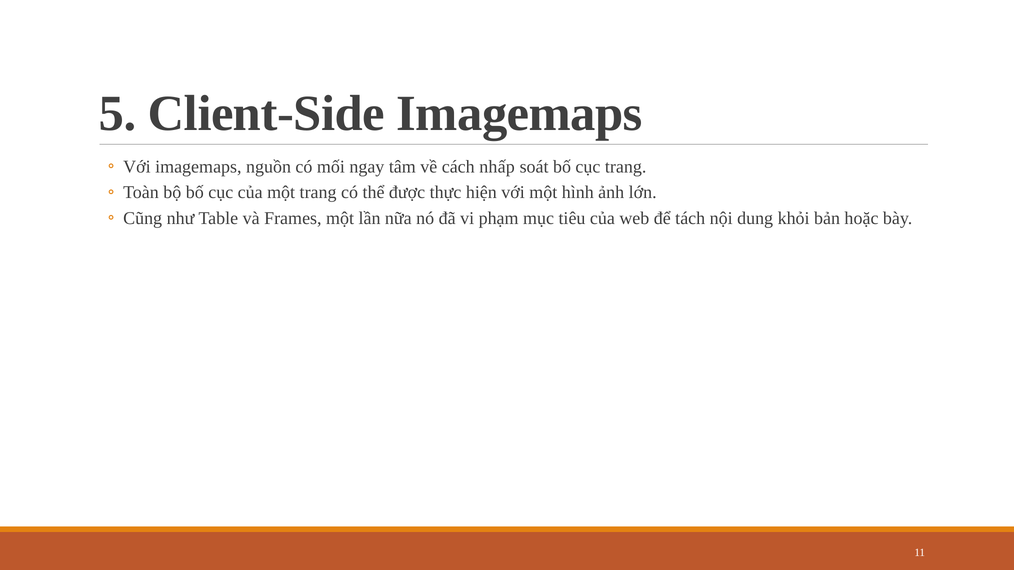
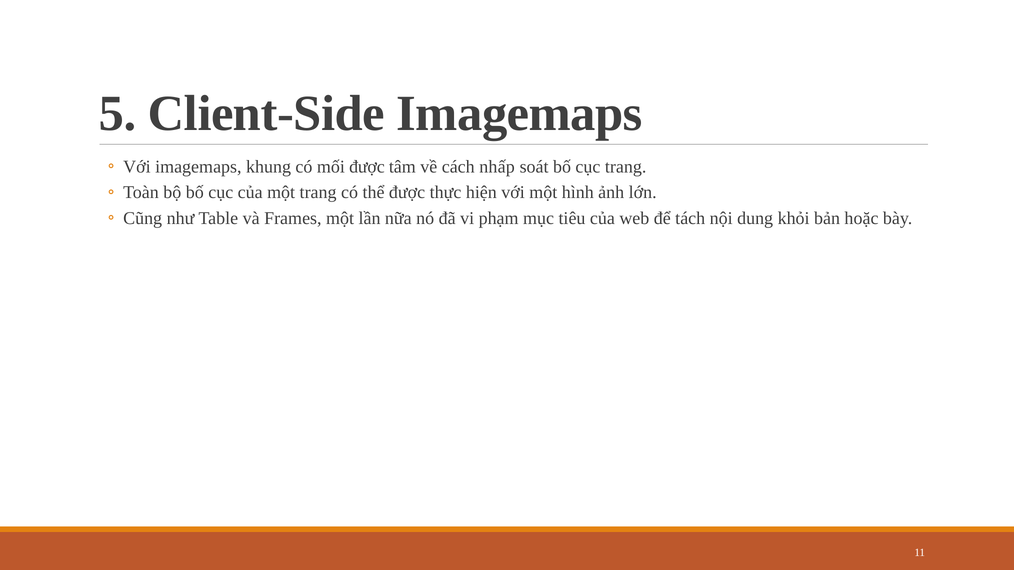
nguồn: nguồn -> khung (269, 167)
mối ngay: ngay -> được (367, 167)
